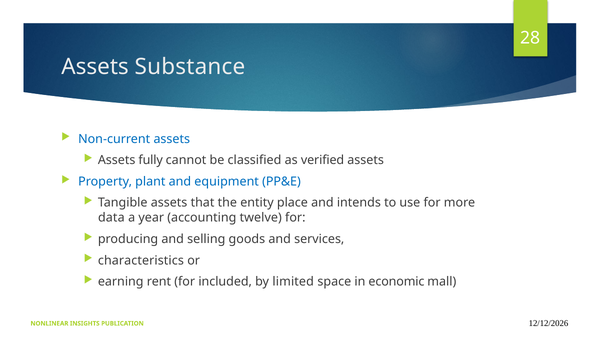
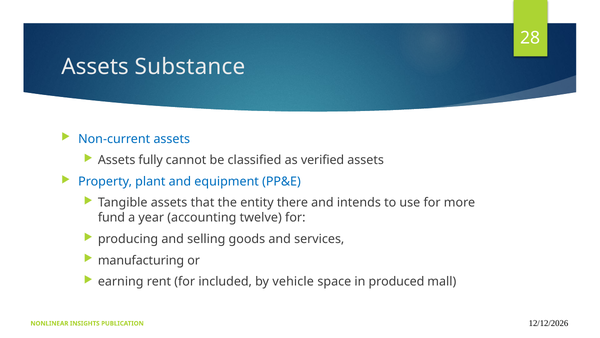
place: place -> there (292, 203)
data: data -> fund (111, 218)
characteristics: characteristics -> manufacturing (141, 260)
limited: limited -> vehicle (293, 281)
economic: economic -> produced (396, 281)
